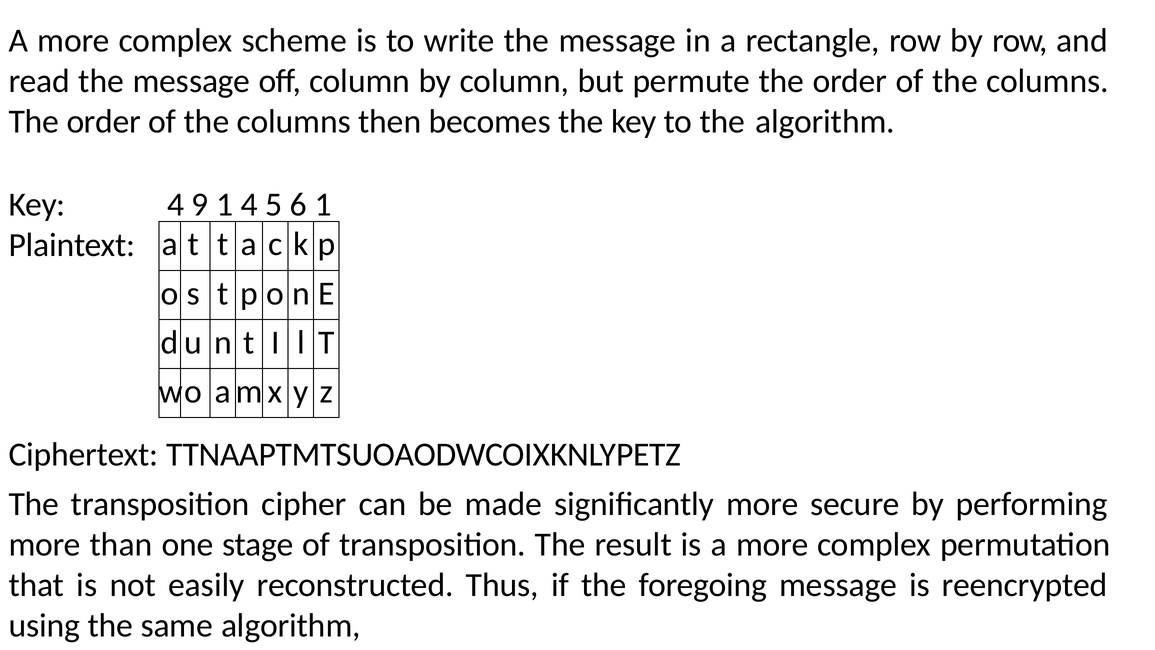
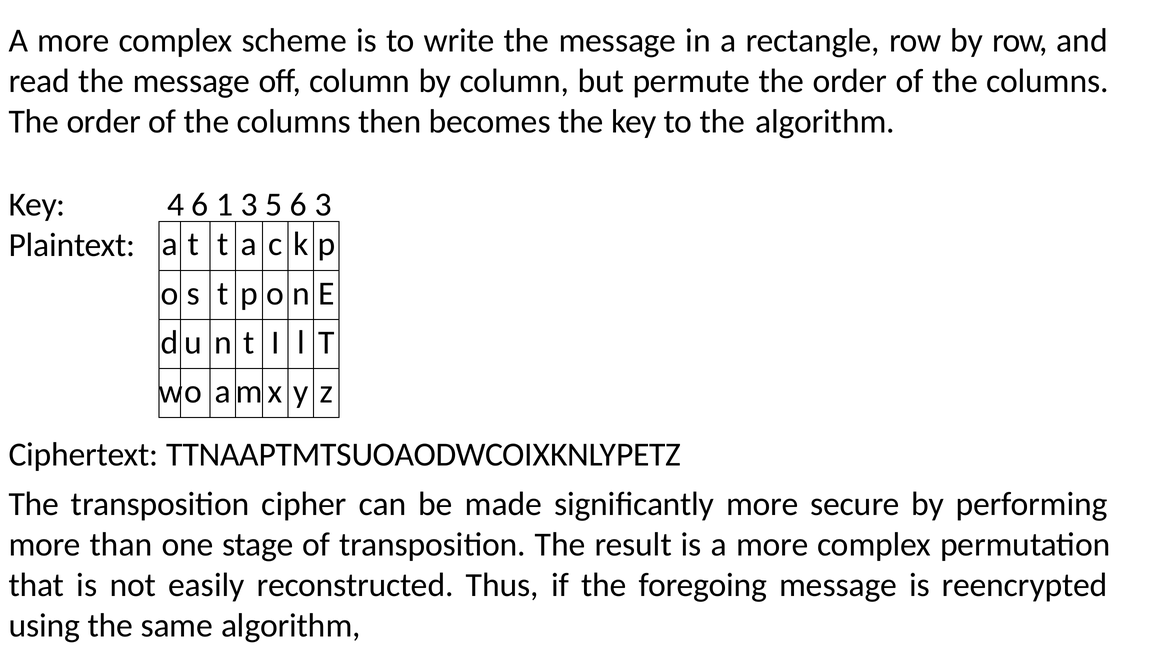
4 9: 9 -> 6 (200, 204)
1 4: 4 -> 3 (249, 204)
6 1: 1 -> 3 (323, 204)
